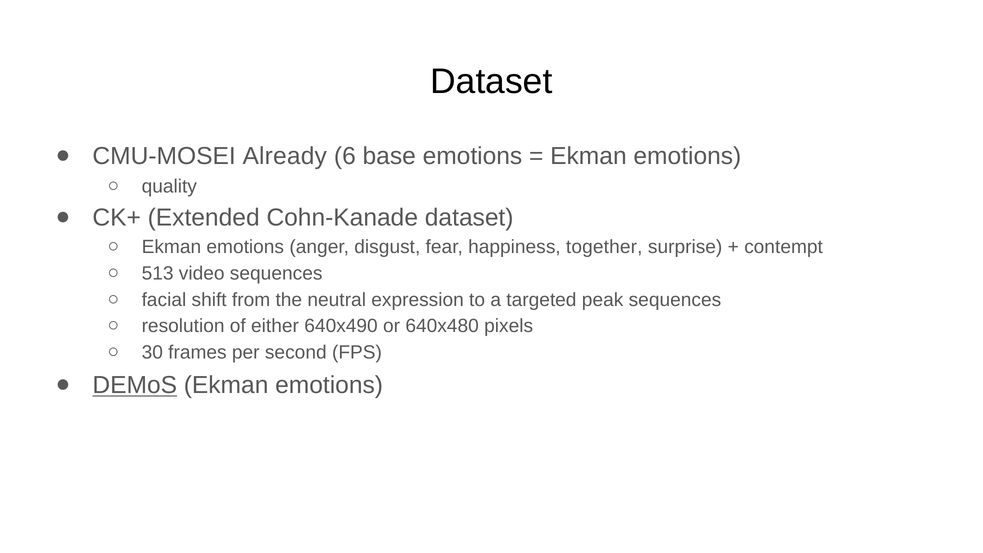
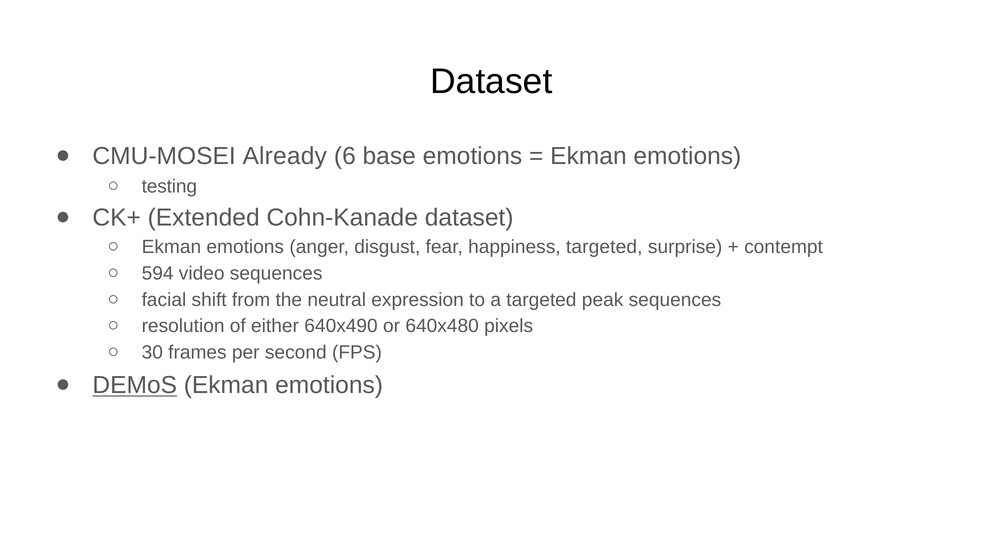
quality: quality -> testing (169, 186)
happiness together: together -> targeted (604, 247)
513: 513 -> 594 (158, 273)
